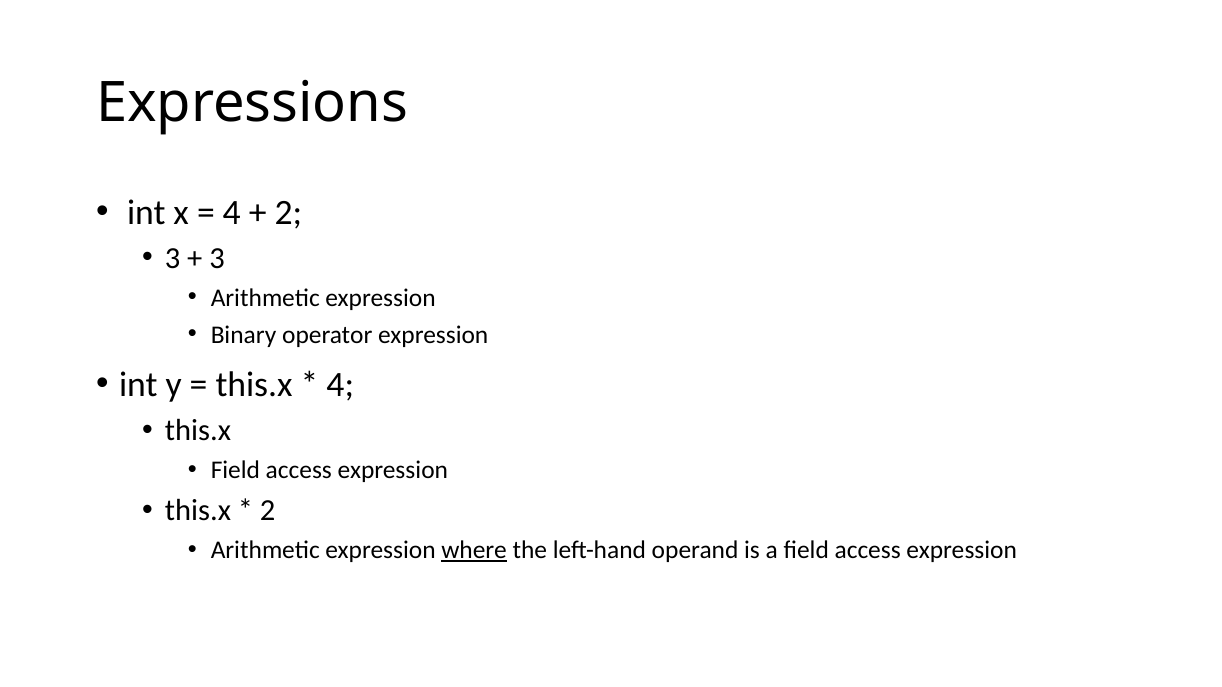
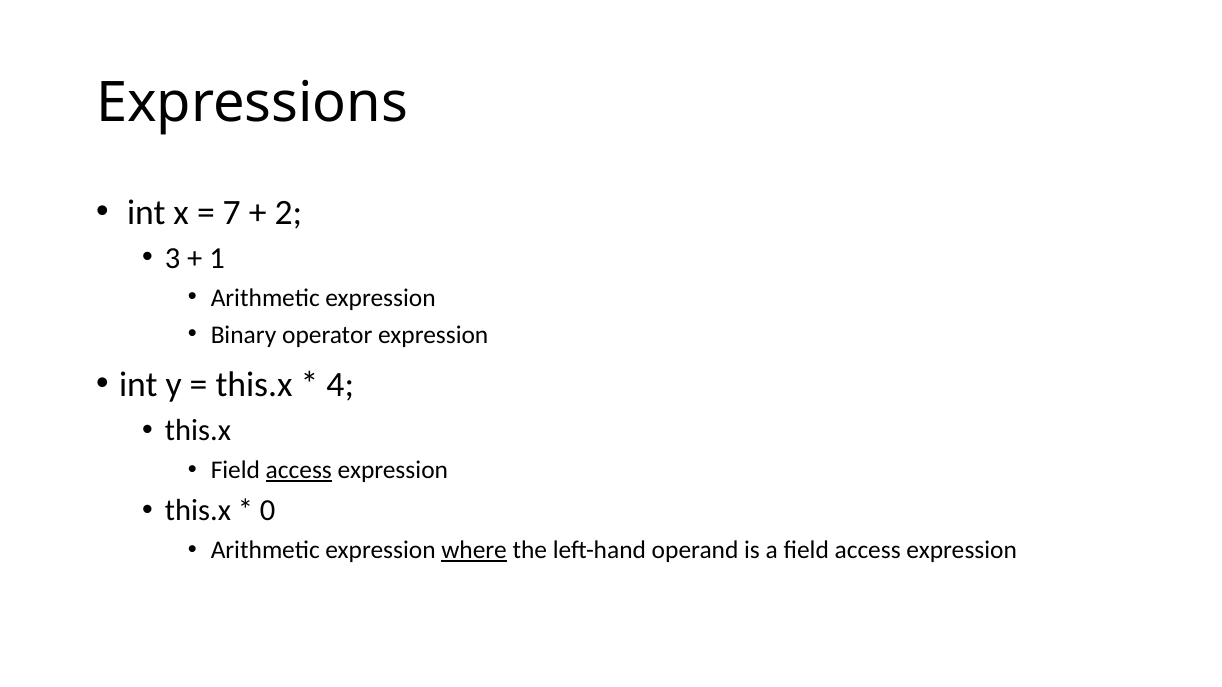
4: 4 -> 7 (232, 213)
3: 3 -> 1 (217, 259)
access underline: none -> present (299, 471)
2: 2 -> 0 (268, 511)
